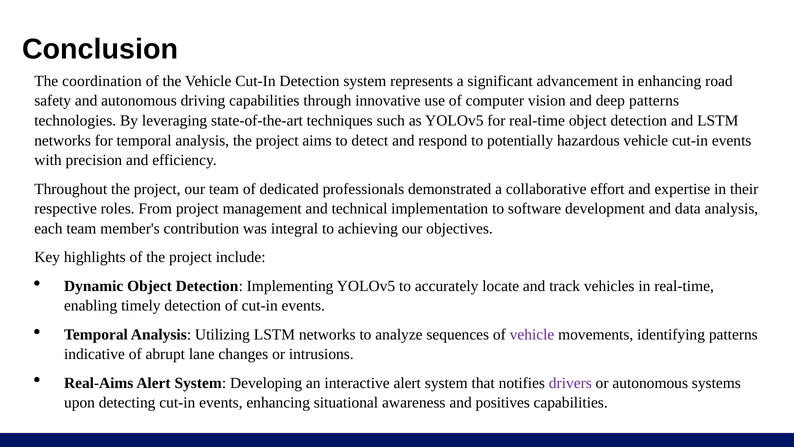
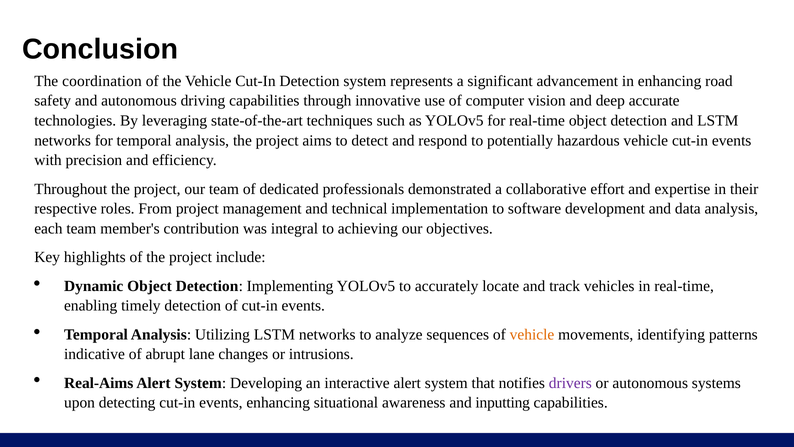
deep patterns: patterns -> accurate (654, 101)
vehicle colour: purple -> orange (532, 334)
positives: positives -> inputting (503, 402)
